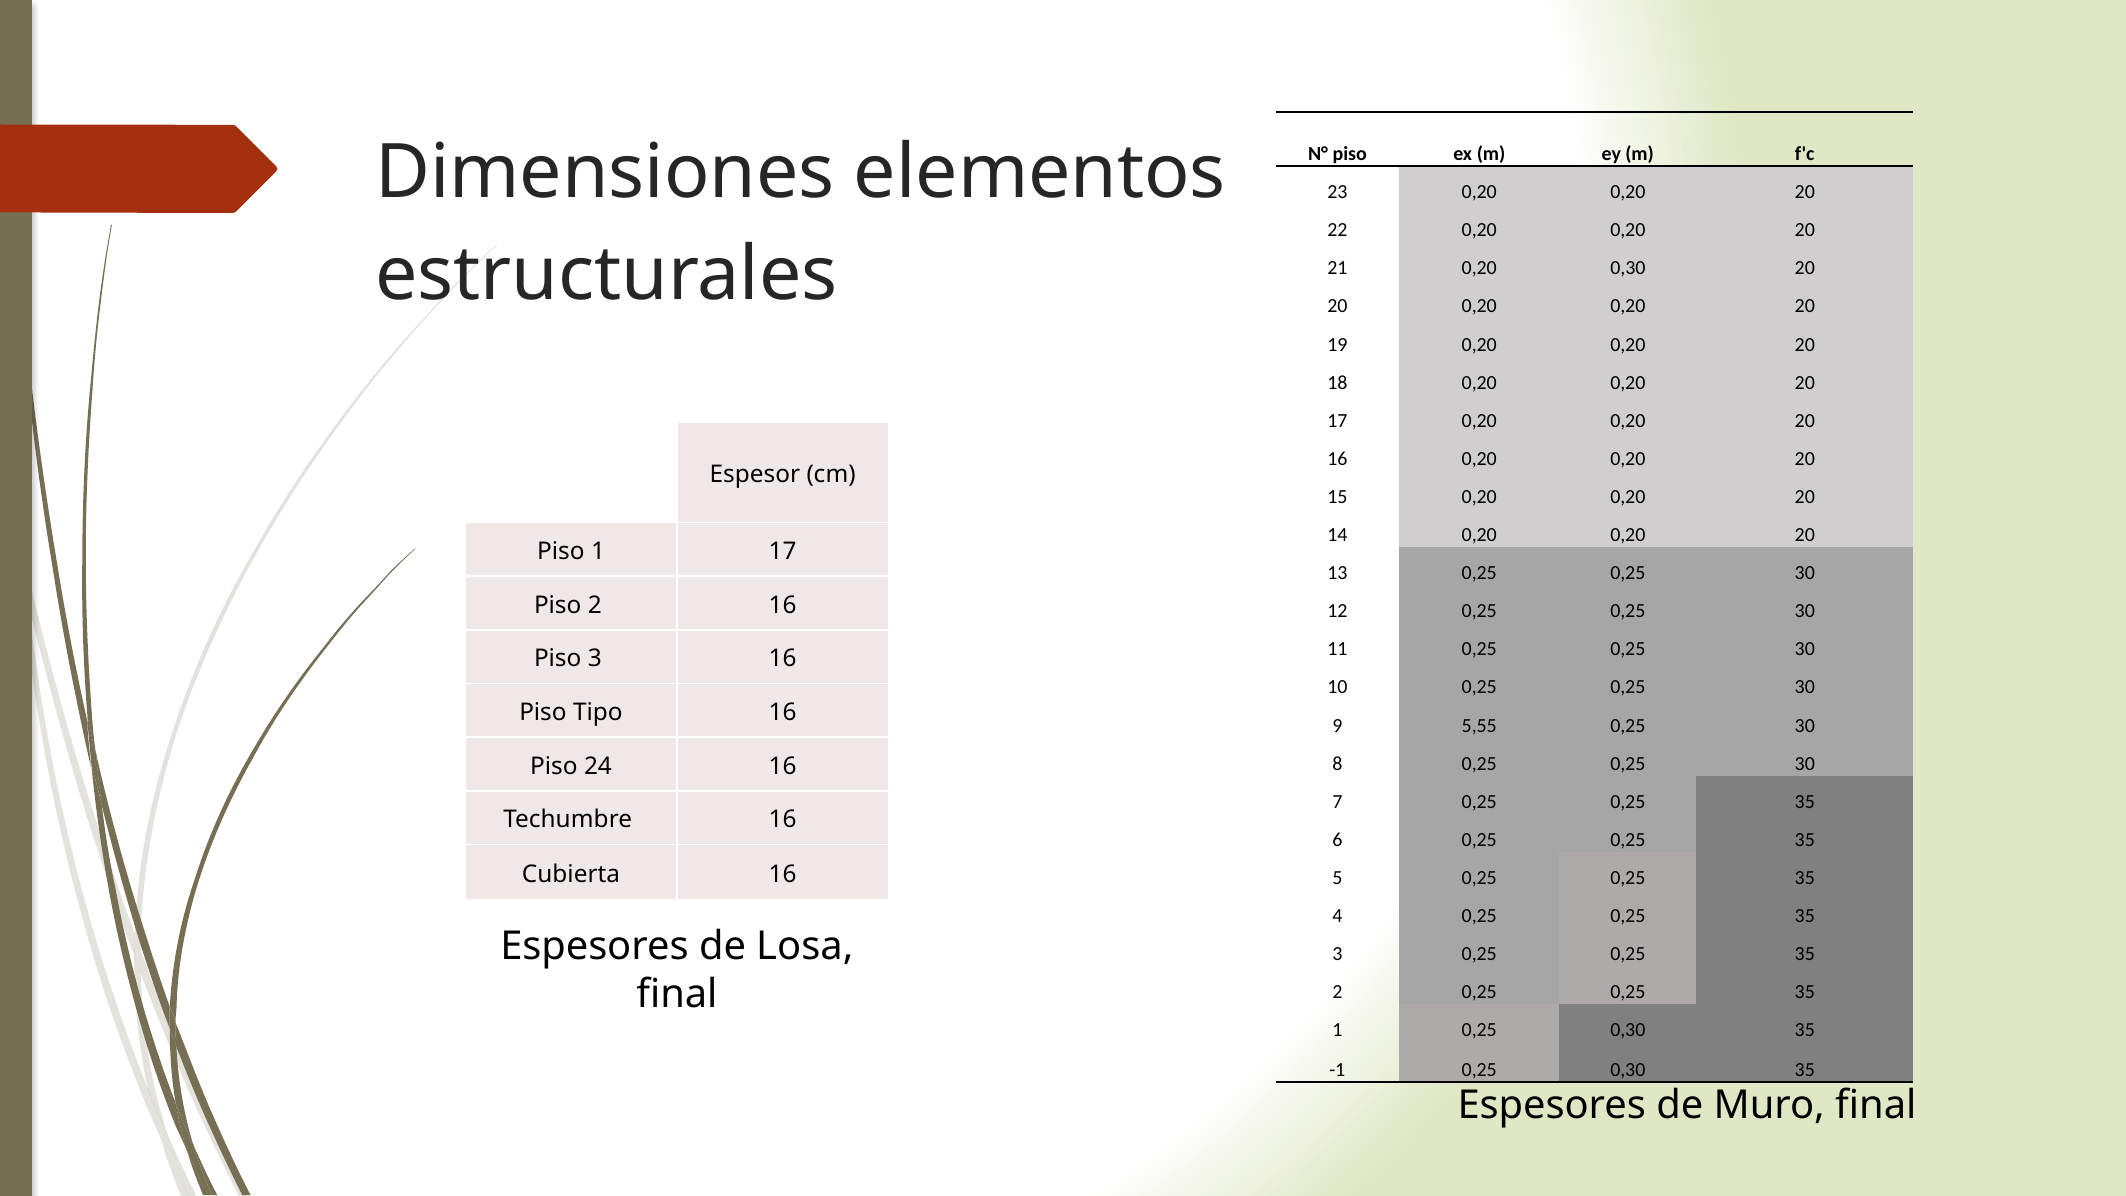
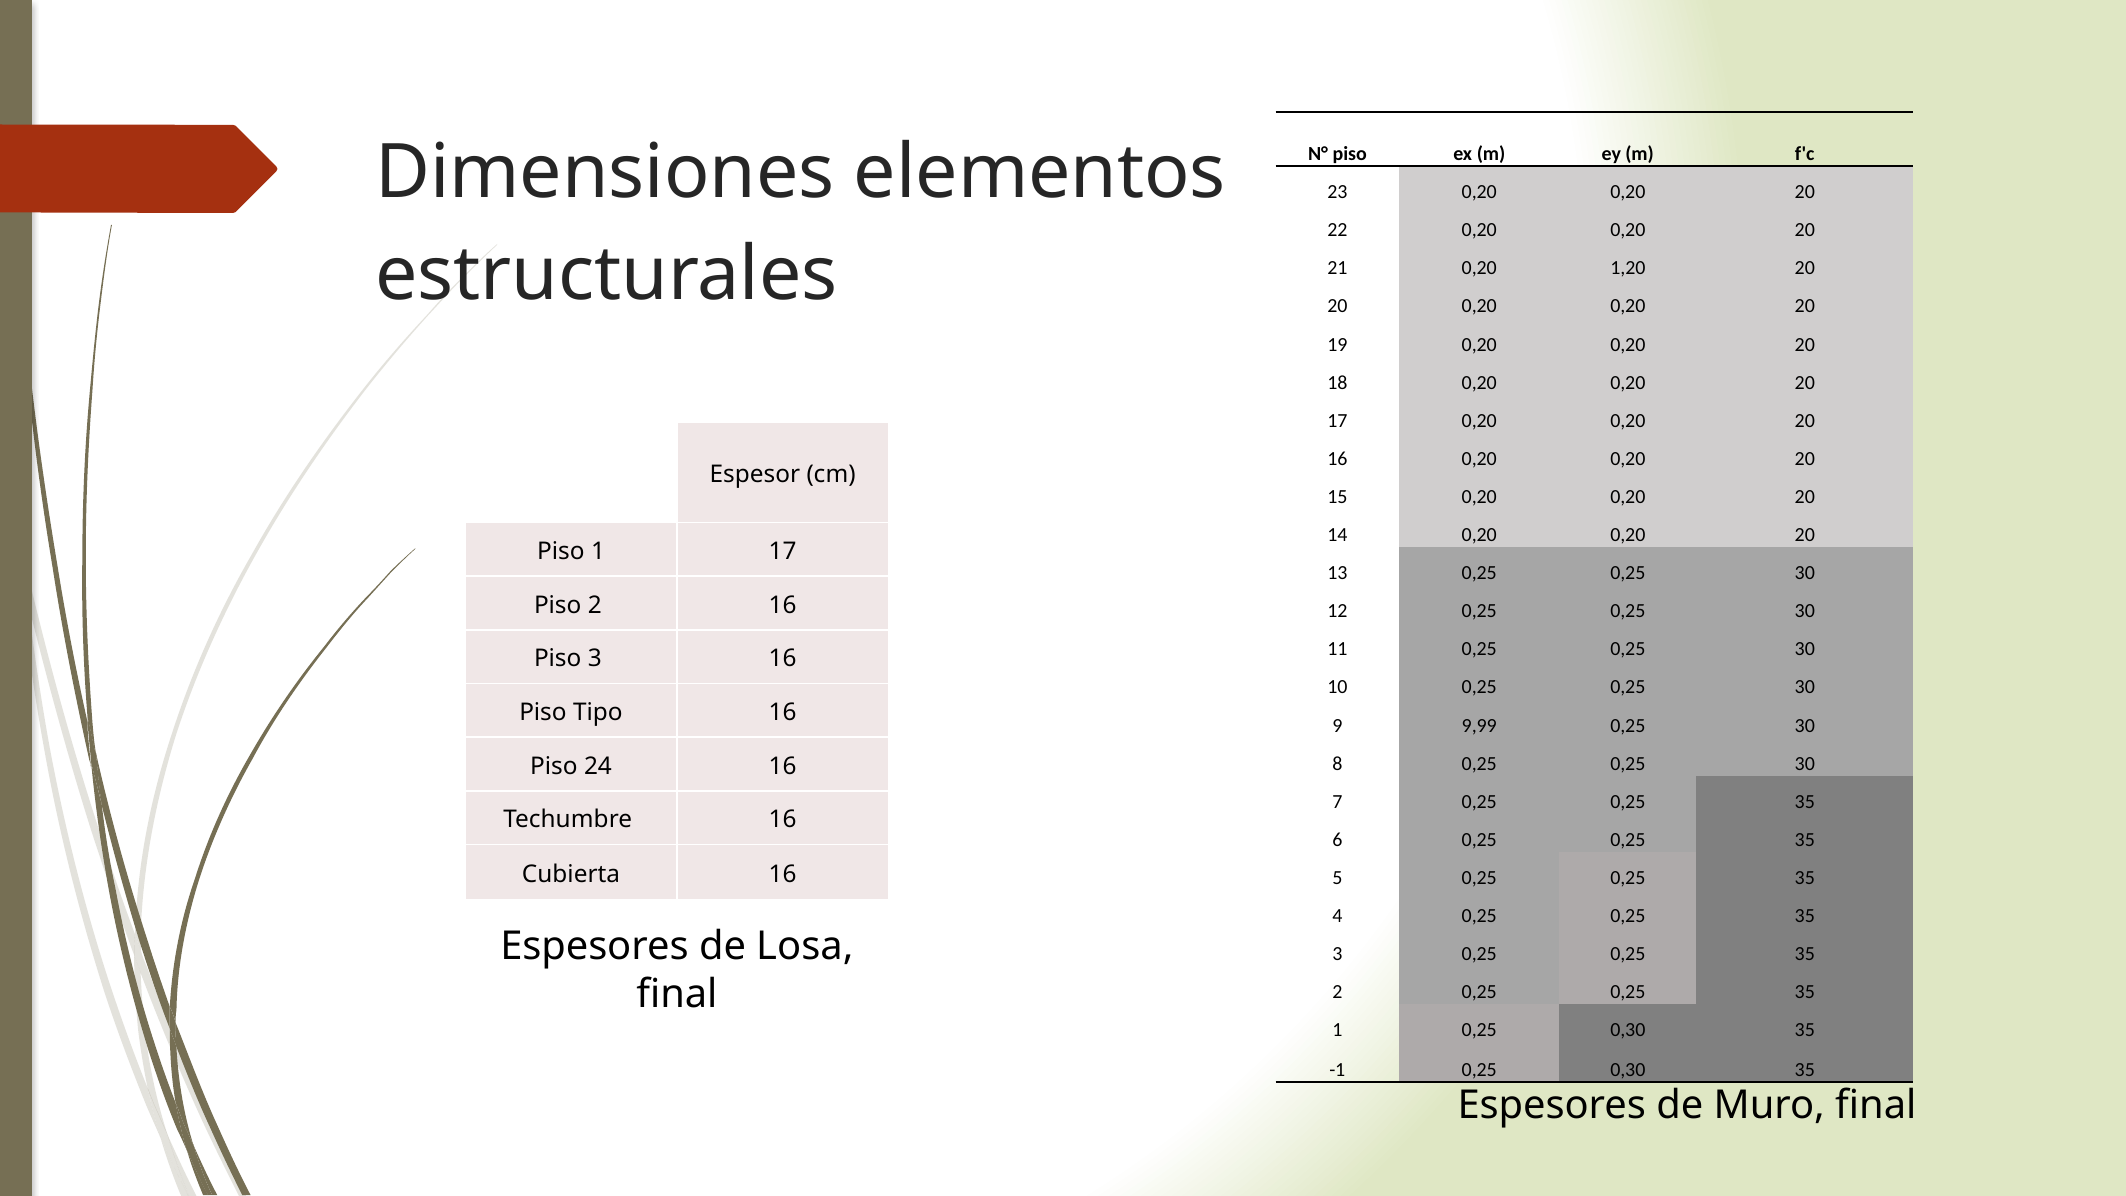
0,20 0,30: 0,30 -> 1,20 (1628, 268)
5,55: 5,55 -> 9,99 (1479, 725)
